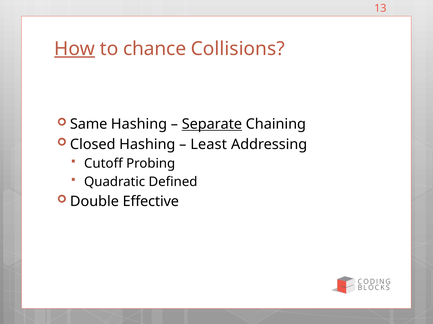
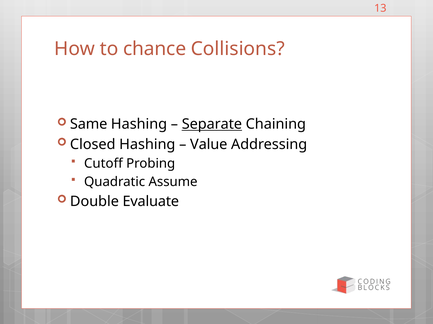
How underline: present -> none (75, 49)
Least: Least -> Value (209, 145)
Defined: Defined -> Assume (173, 182)
Effective: Effective -> Evaluate (151, 202)
